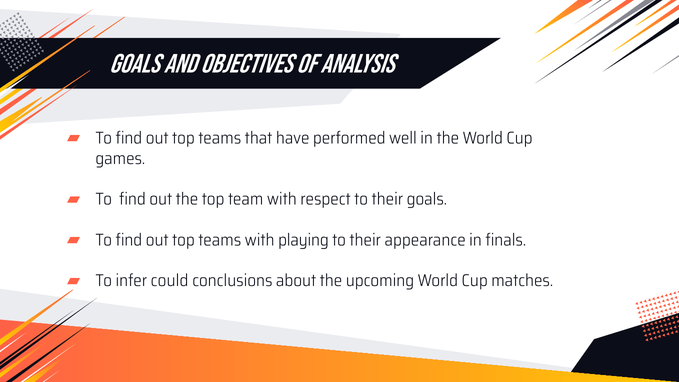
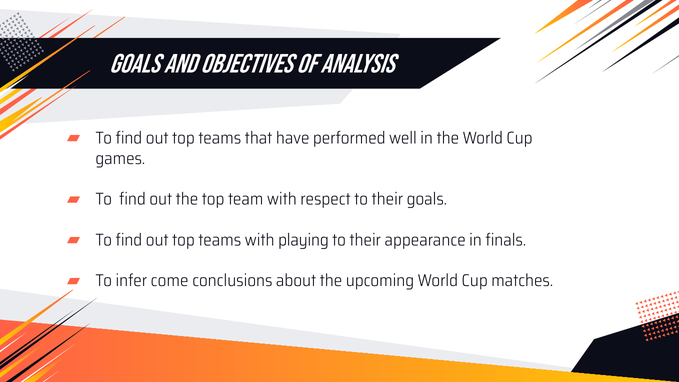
could: could -> come (170, 281)
